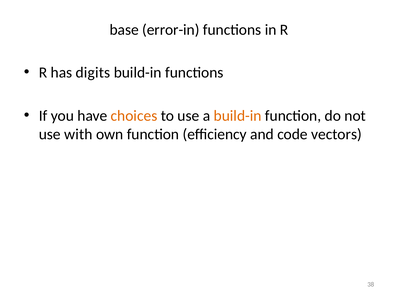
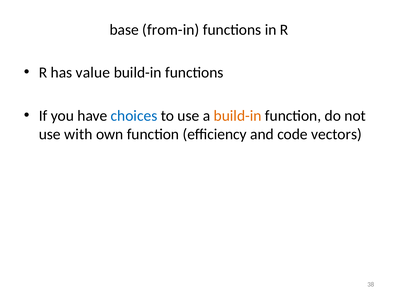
error-in: error-in -> from-in (171, 30)
digits: digits -> value (93, 73)
choices colour: orange -> blue (134, 116)
